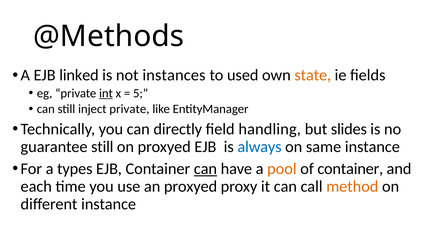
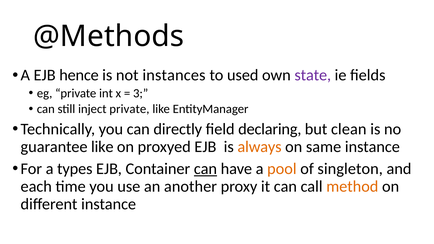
linked: linked -> hence (79, 75)
state colour: orange -> purple (313, 75)
int underline: present -> none (106, 93)
5: 5 -> 3 (141, 93)
handling: handling -> declaring (270, 129)
slides: slides -> clean (349, 129)
guarantee still: still -> like (102, 147)
always colour: blue -> orange (260, 147)
of container: container -> singleton (350, 169)
an proxyed: proxyed -> another (190, 187)
